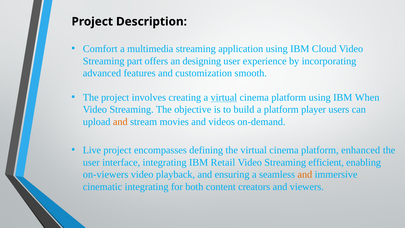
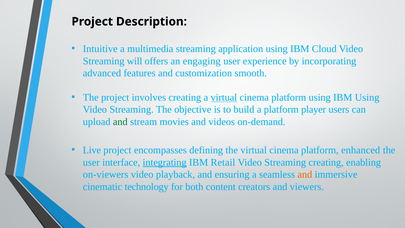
Comfort: Comfort -> Intuitive (100, 49)
part: part -> will (135, 61)
designing: designing -> engaging (202, 61)
IBM When: When -> Using (367, 97)
and colour: orange -> green (120, 122)
integrating underline: none -> present (165, 162)
Streaming efficient: efficient -> creating (326, 162)
cinematic integrating: integrating -> technology (147, 187)
